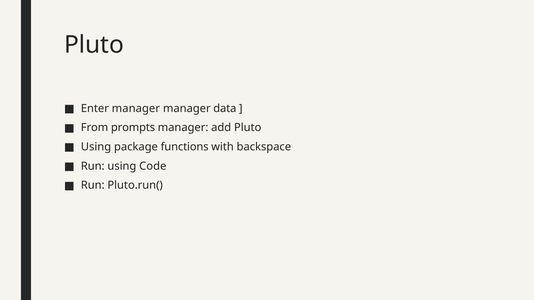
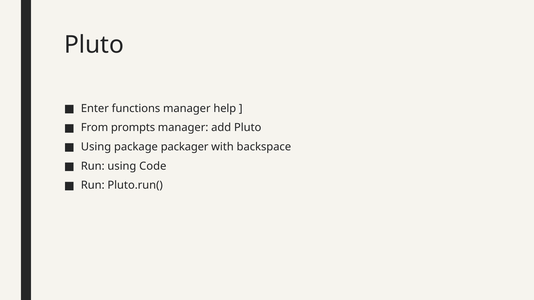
Enter manager: manager -> functions (136, 108)
data: data -> help (225, 108)
functions: functions -> packager (185, 147)
